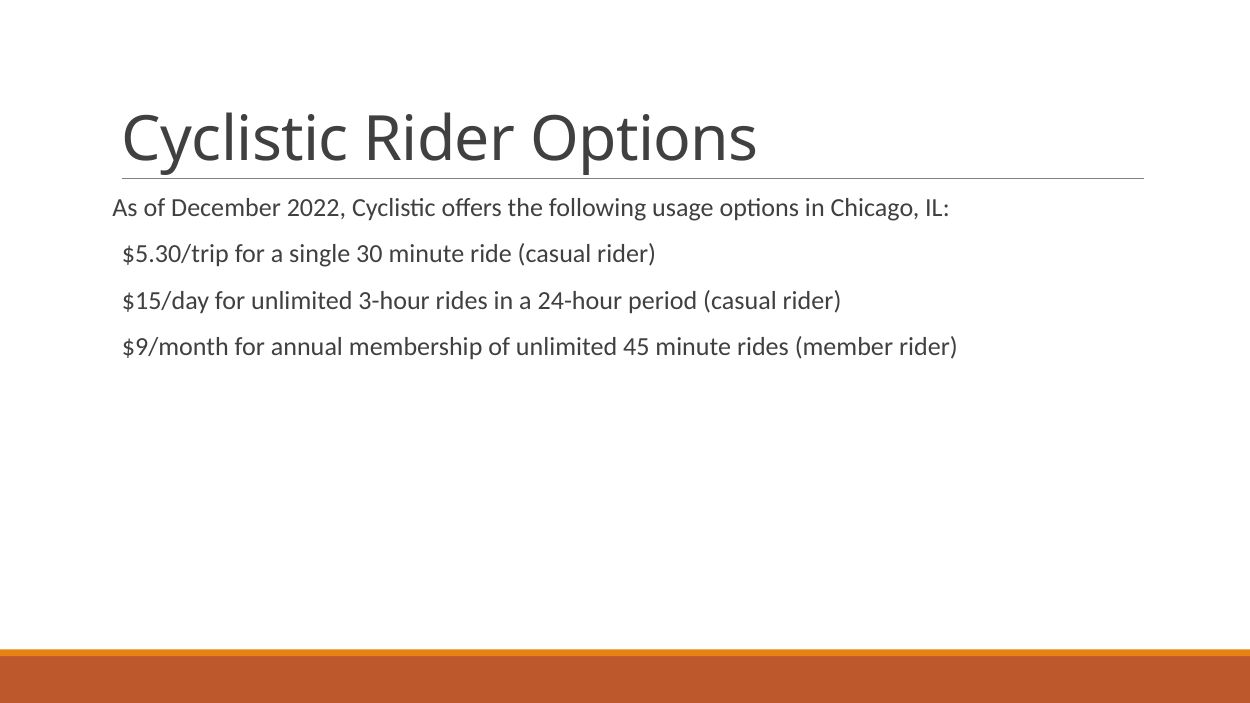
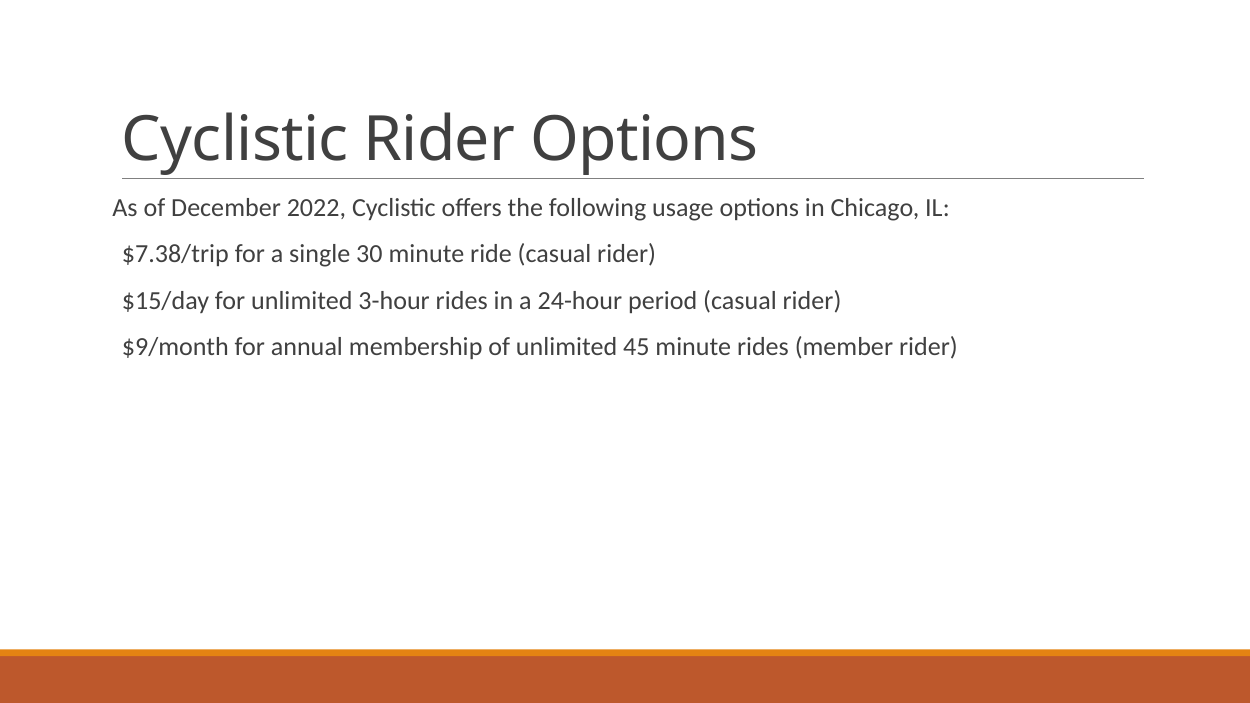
$5.30/trip: $5.30/trip -> $7.38/trip (175, 254)
